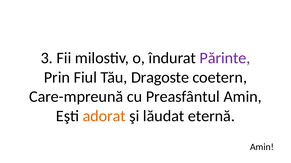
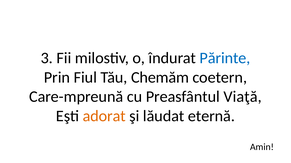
Părinte colour: purple -> blue (225, 58)
Dragoste: Dragoste -> Chemăm (160, 78)
Preasfântul Amin: Amin -> Viaţă (243, 97)
